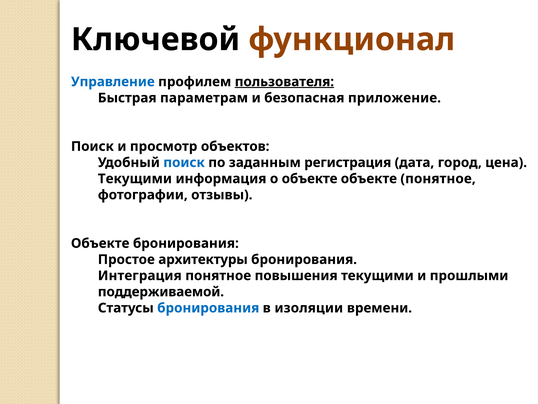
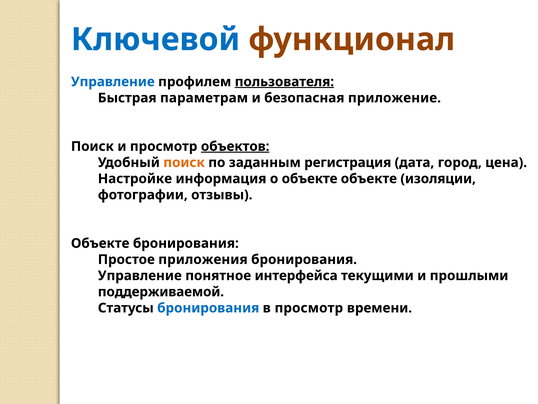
Ключевой colour: black -> blue (156, 39)
объектов underline: none -> present (235, 146)
поиск colour: blue -> orange (184, 162)
Текущими: Текущими -> Настройке (135, 179)
объекте понятное: понятное -> изоляции (438, 179)
архитектуры: архитектуры -> приложения (203, 259)
Интеграция: Интеграция -> Управление (140, 275)
повышения: повышения -> интерфейса (296, 275)
в изоляции: изоляции -> просмотр (309, 308)
